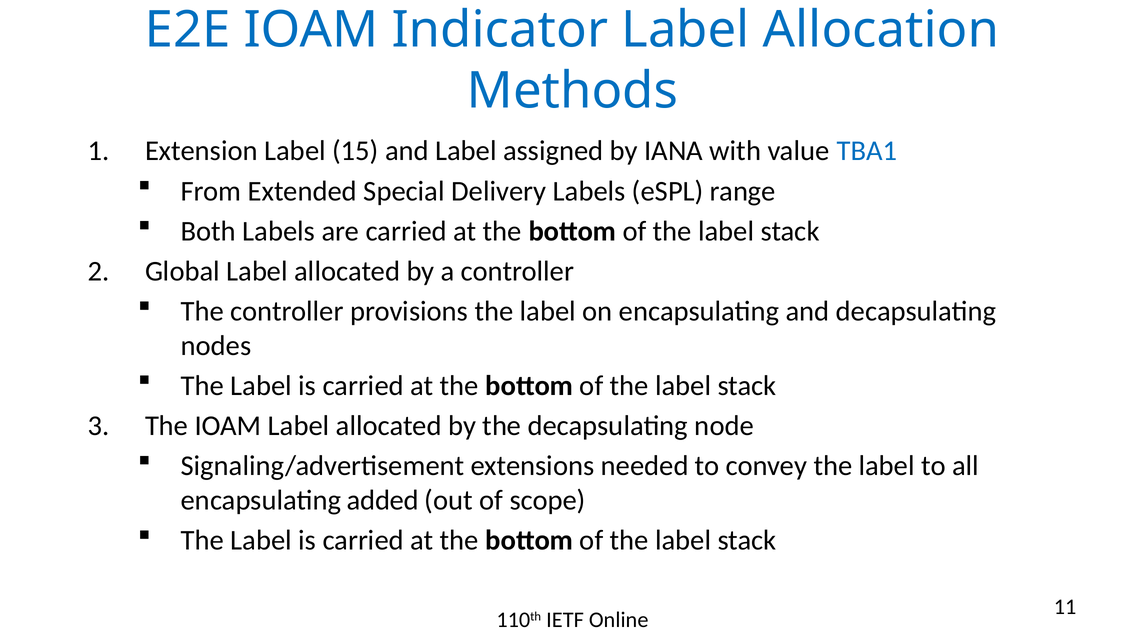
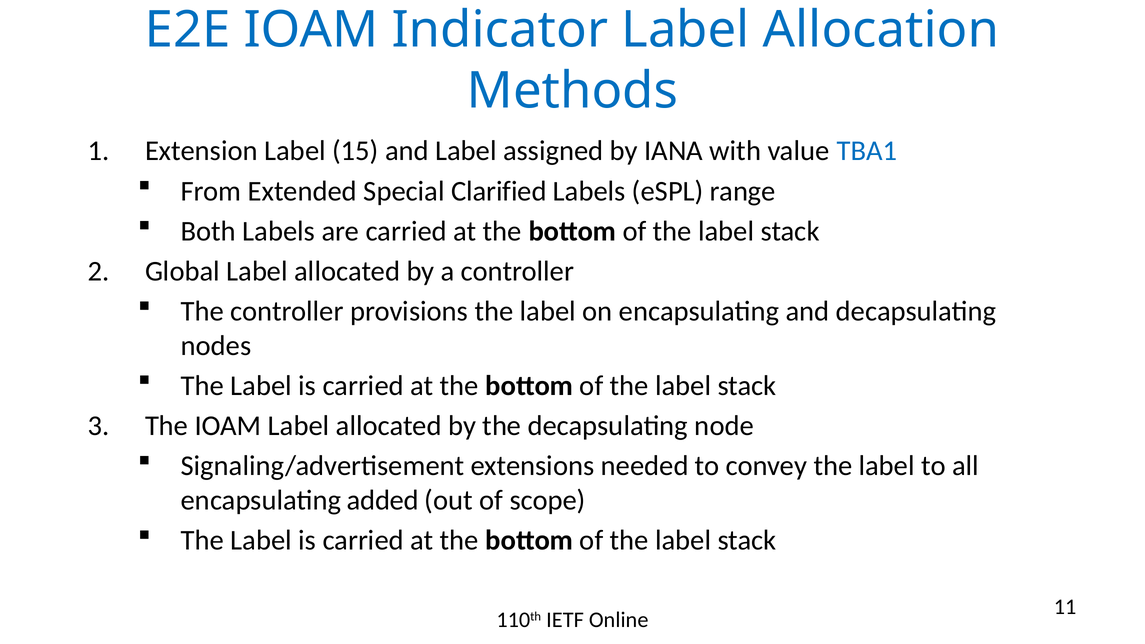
Delivery: Delivery -> Clarified (499, 191)
